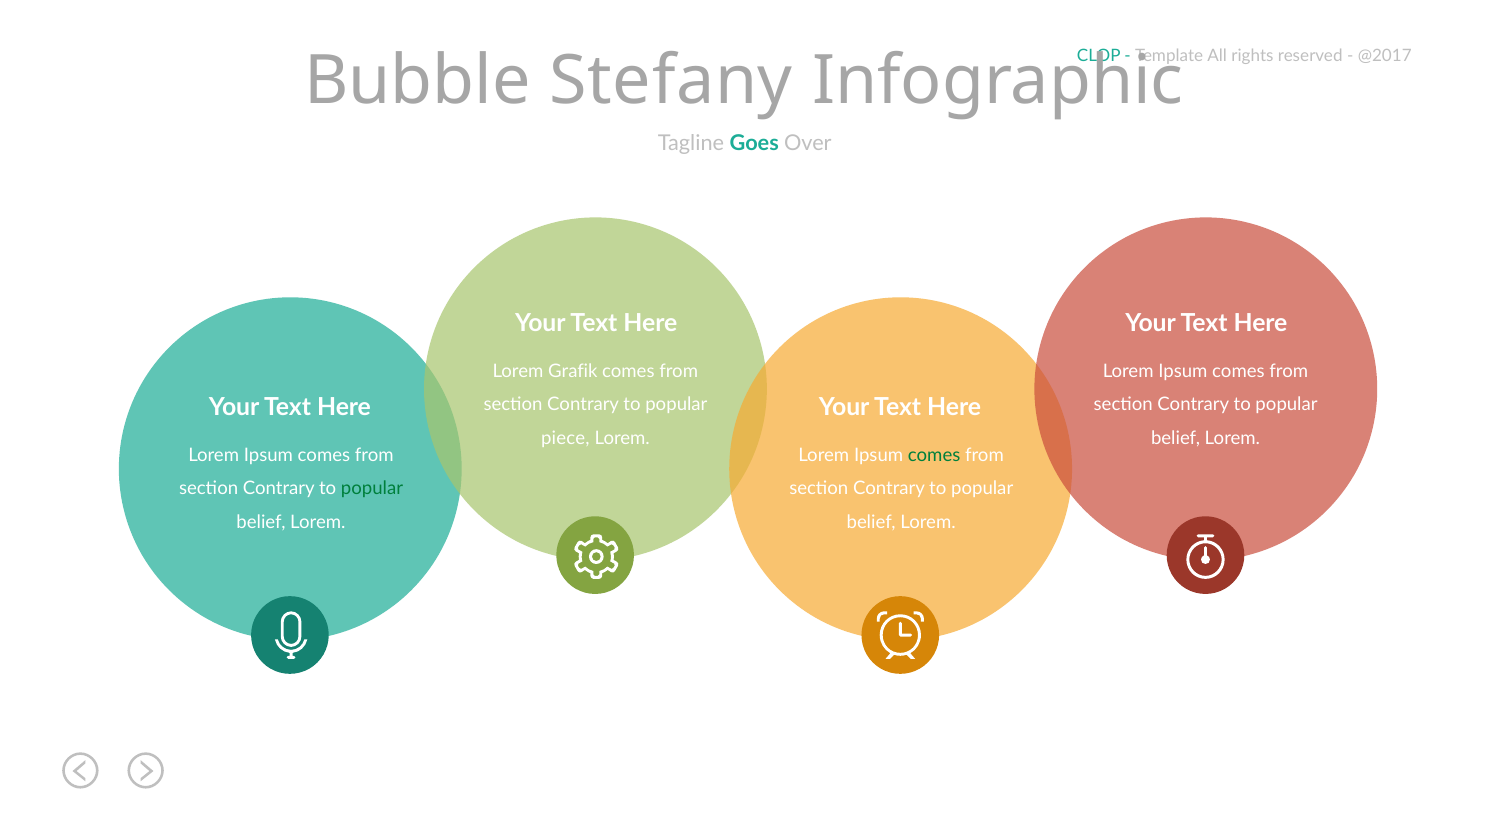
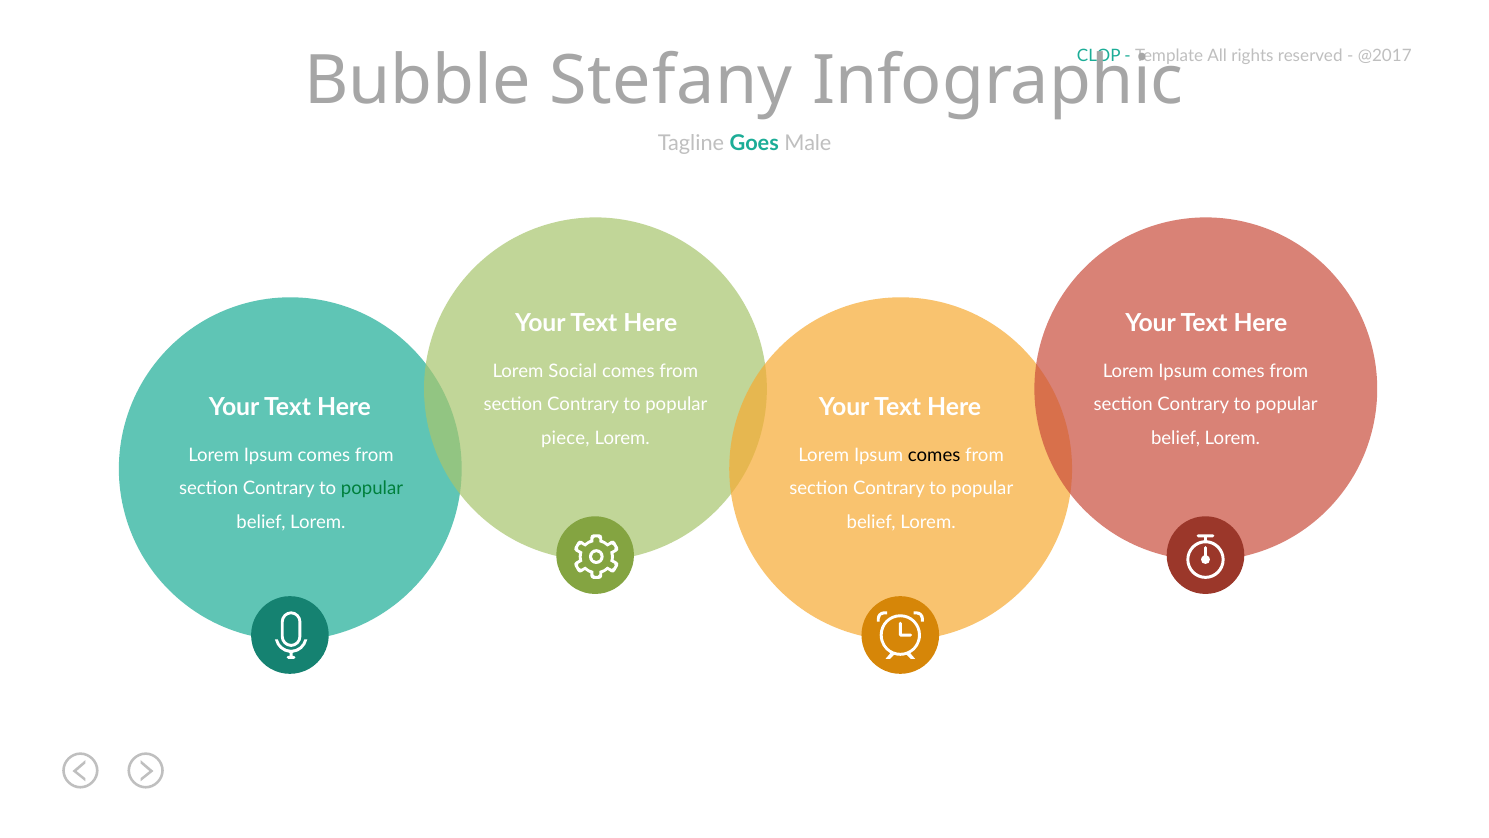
Over: Over -> Male (808, 143)
Grafik: Grafik -> Social (573, 371)
comes colour: green -> black (934, 455)
